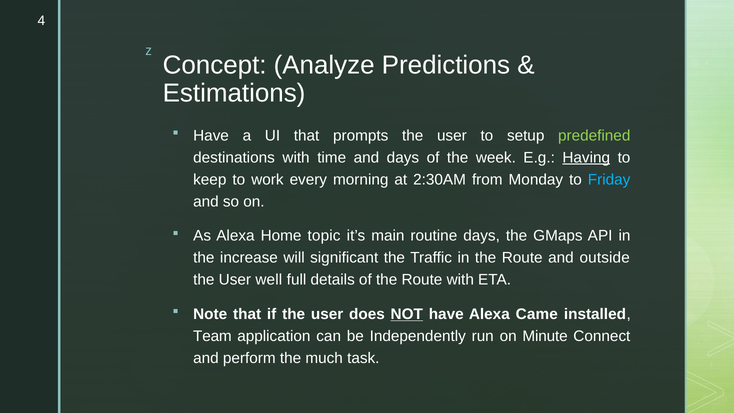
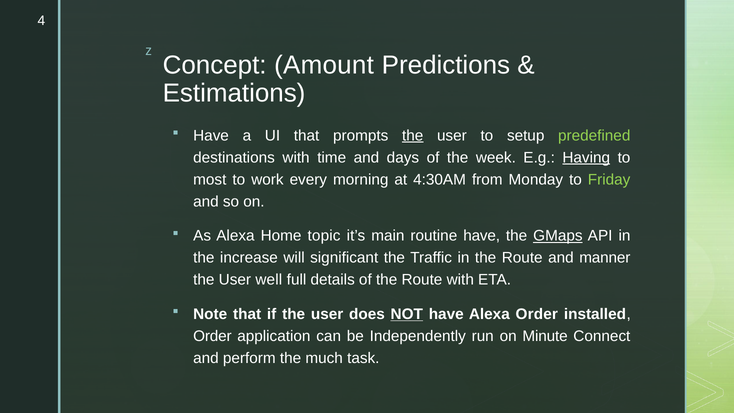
Analyze: Analyze -> Amount (324, 65)
the underline: none -> present (413, 135)
keep: keep -> most (210, 179)
2:30AM: 2:30AM -> 4:30AM (440, 179)
Friday colour: light blue -> light green (609, 179)
routine days: days -> have (482, 236)
GMaps underline: none -> present (558, 236)
outside: outside -> manner (605, 258)
Alexa Came: Came -> Order (537, 314)
Team: Team -> Order (212, 336)
